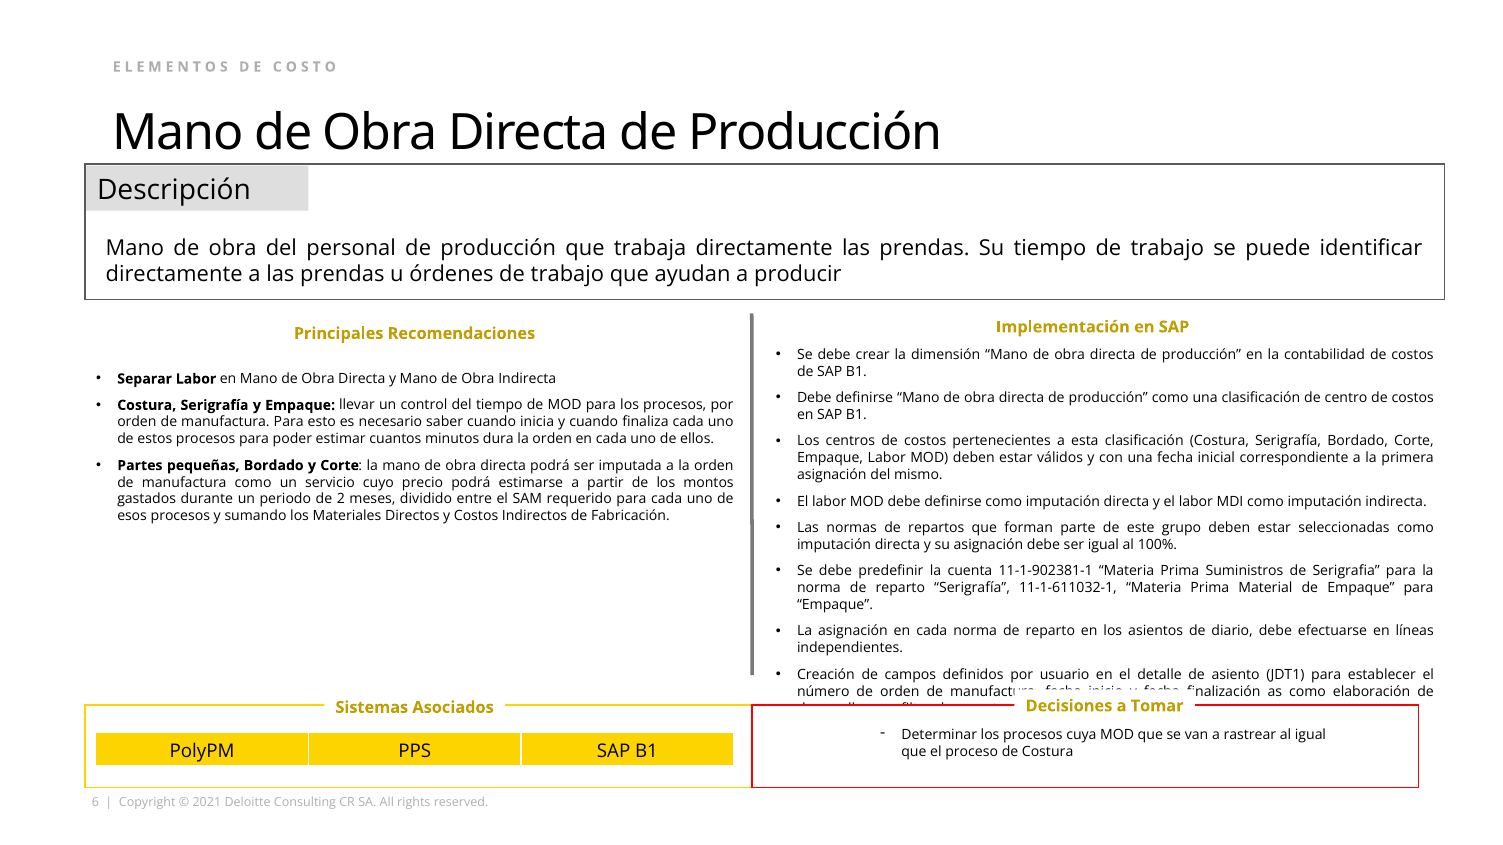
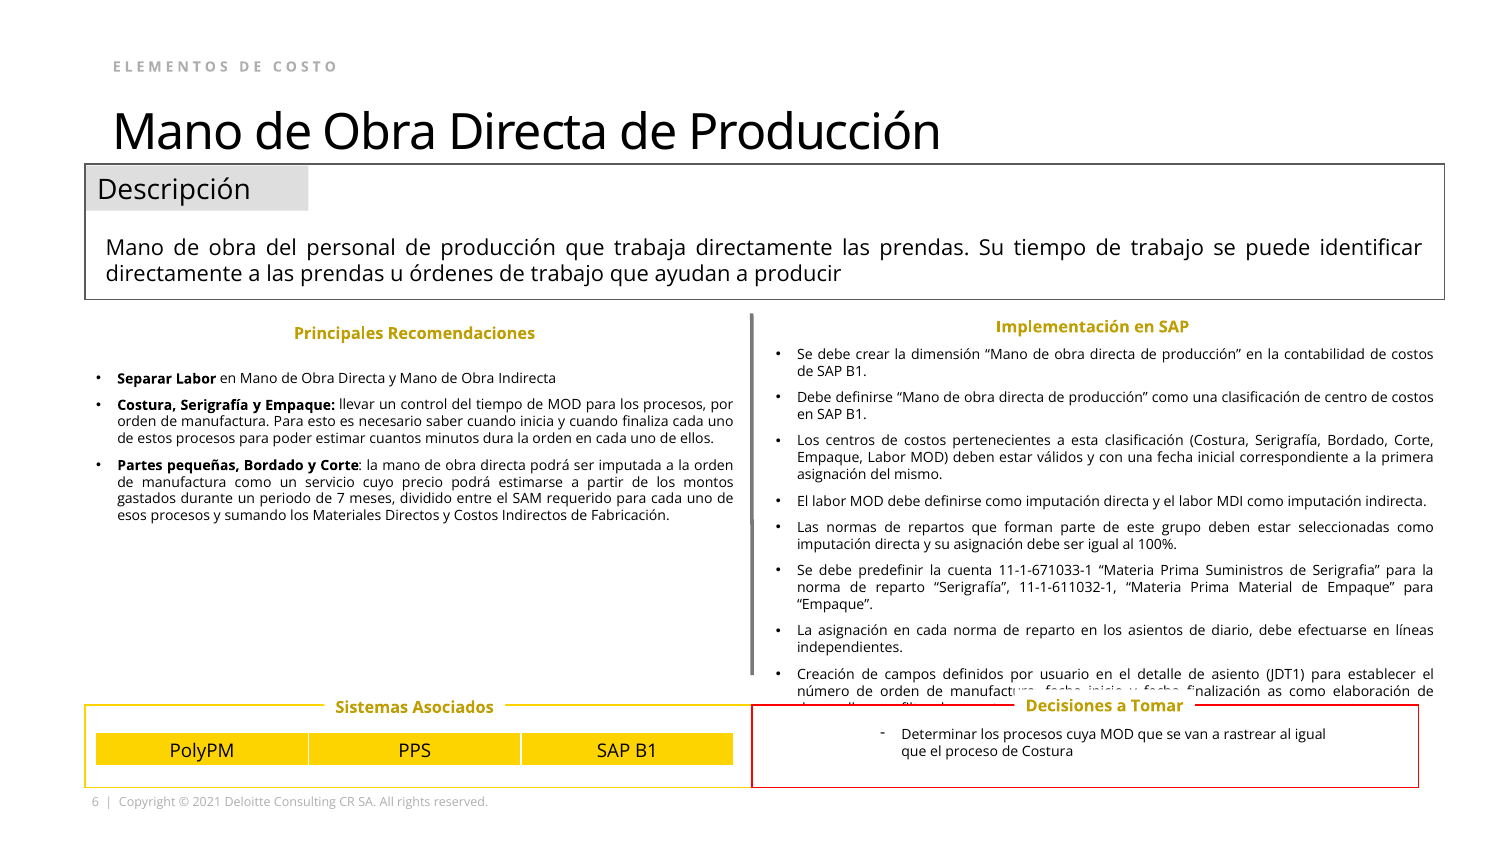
2: 2 -> 7 (341, 500)
11-1-902381-1: 11-1-902381-1 -> 11-1-671033-1 (1046, 571)
